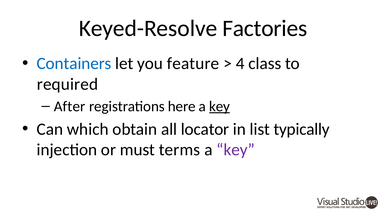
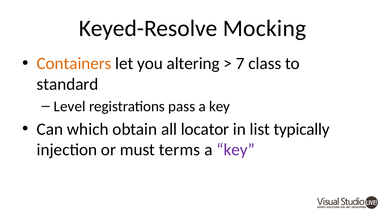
Factories: Factories -> Mocking (265, 28)
Containers colour: blue -> orange (74, 64)
feature: feature -> altering (193, 64)
4: 4 -> 7 (240, 64)
required: required -> standard (68, 84)
After: After -> Level (70, 106)
here: here -> pass (182, 106)
key underline: present -> none (220, 106)
